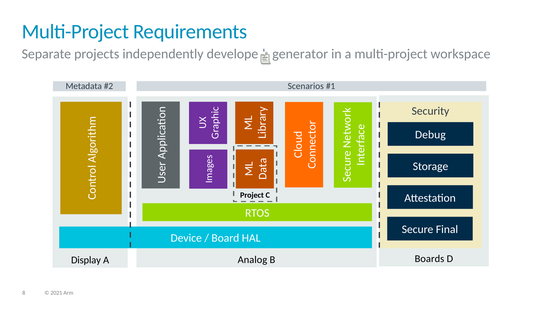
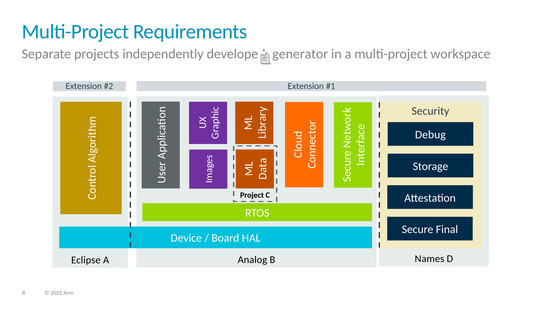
Scenarios: Scenarios -> Extension (306, 86)
Metadata: Metadata -> Extension (84, 86)
Boards: Boards -> Names (429, 259)
Display: Display -> Eclipse (86, 261)
